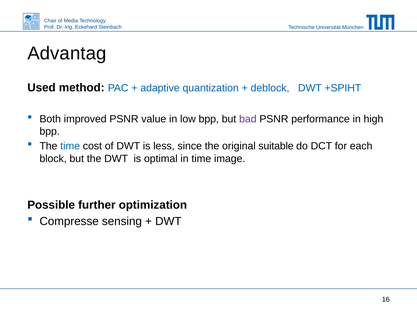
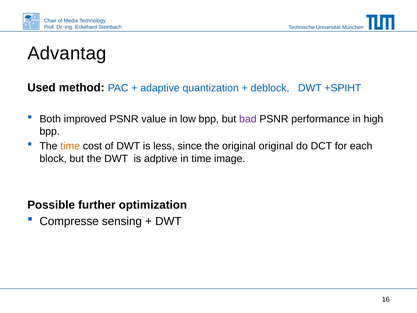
time colour: blue -> orange (70, 146)
original suitable: suitable -> original (276, 146)
optimal: optimal -> adptive (161, 158)
